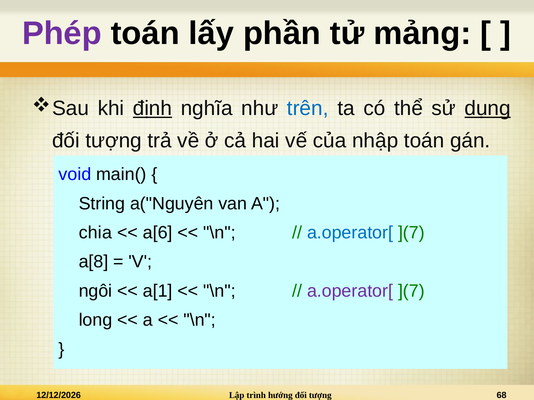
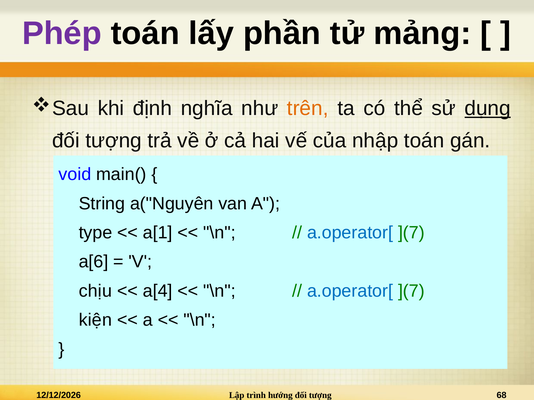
định underline: present -> none (152, 109)
trên colour: blue -> orange (308, 109)
chia: chia -> type (95, 233)
a[6: a[6 -> a[1 (158, 233)
a[8: a[8 -> a[6 (94, 262)
ngôi: ngôi -> chịu (95, 291)
a[1: a[1 -> a[4 (158, 291)
a.operator[ colour: purple -> blue (350, 291)
long: long -> kiện (95, 320)
